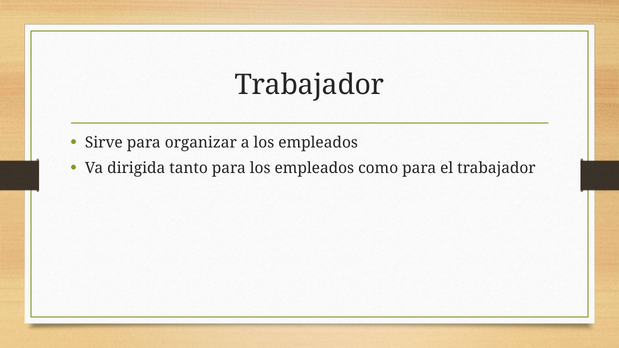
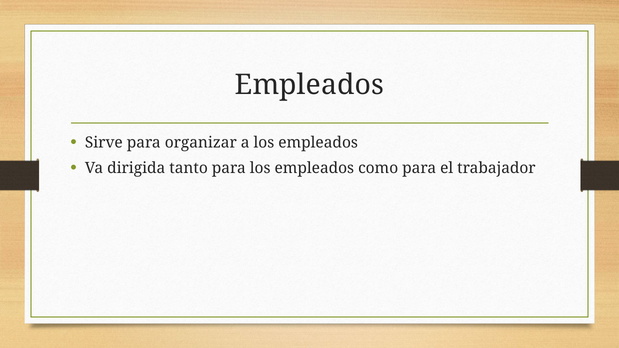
Trabajador: Trabajador -> Empleados (309, 85)
